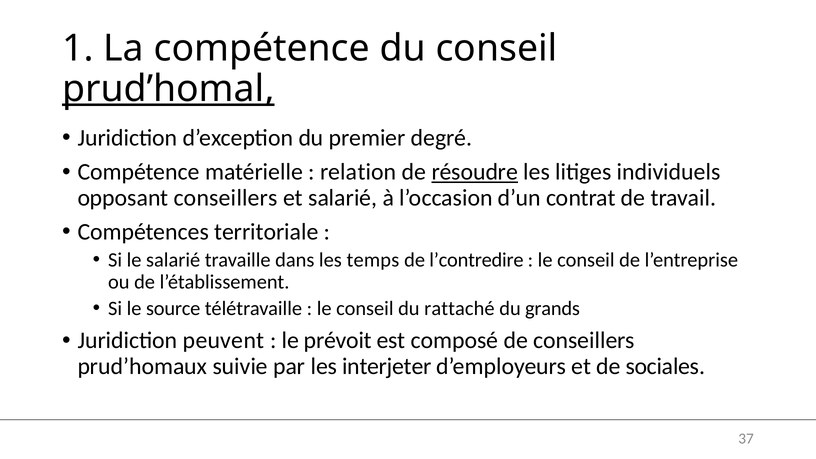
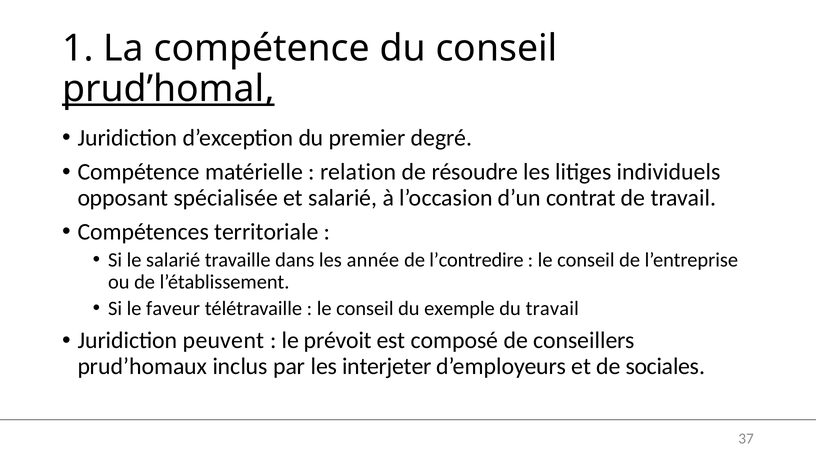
résoudre underline: present -> none (475, 172)
opposant conseillers: conseillers -> spécialisée (226, 198)
temps: temps -> année (373, 260)
source: source -> faveur (173, 308)
rattaché: rattaché -> exemple (459, 308)
du grands: grands -> travail (552, 308)
suivie: suivie -> inclus (240, 366)
